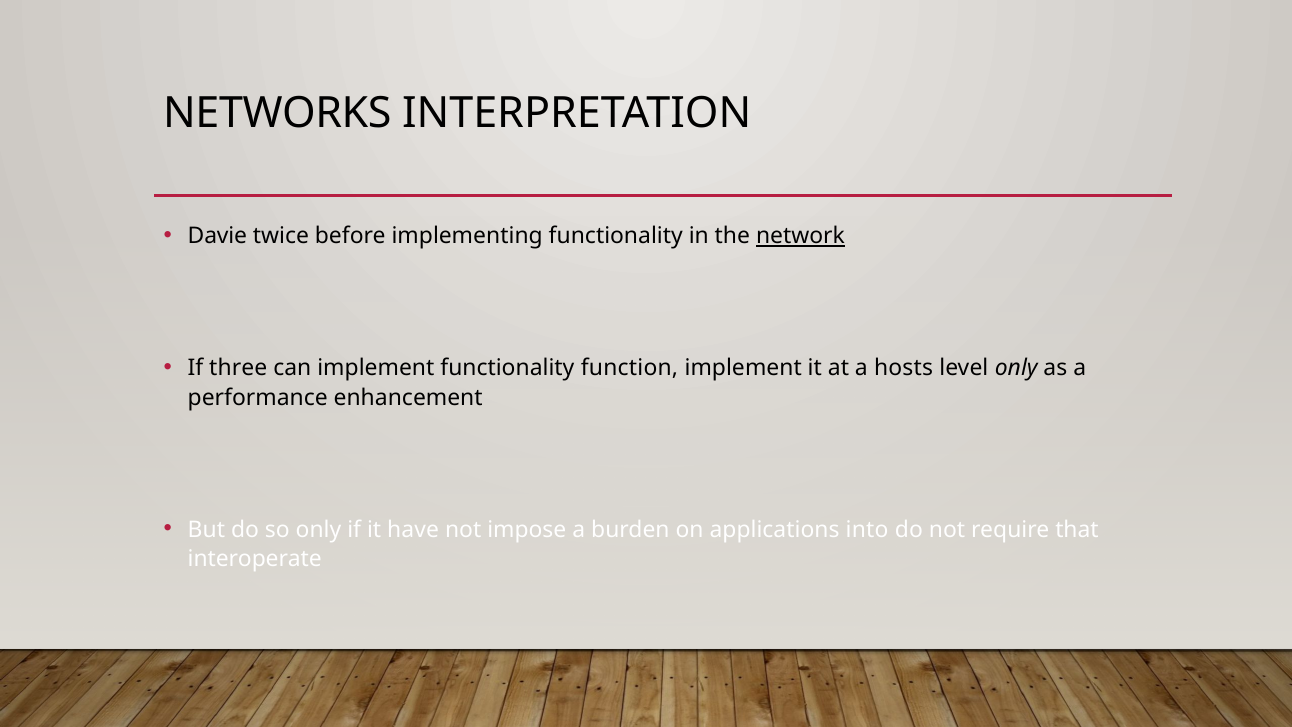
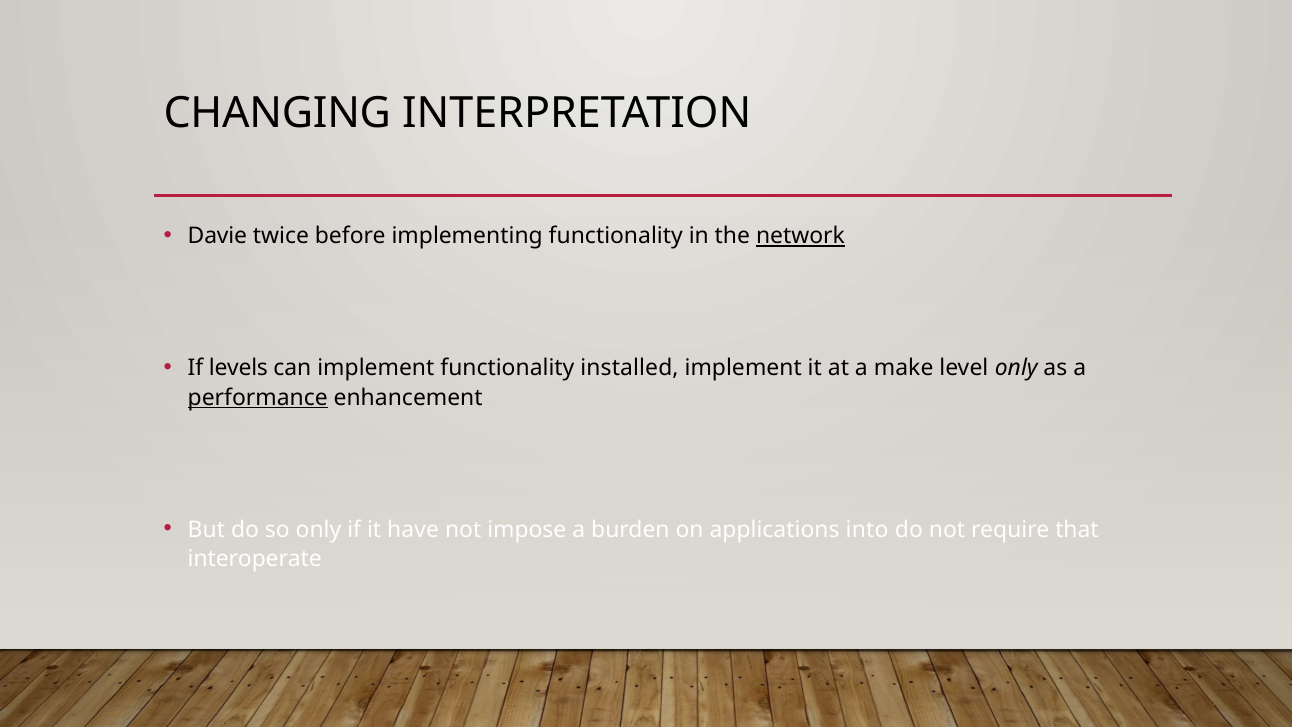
NETWORKS: NETWORKS -> CHANGING (277, 113)
three: three -> levels (238, 368)
function: function -> installed (630, 368)
hosts: hosts -> make (904, 368)
performance underline: none -> present (258, 397)
